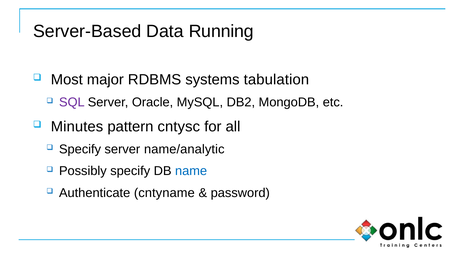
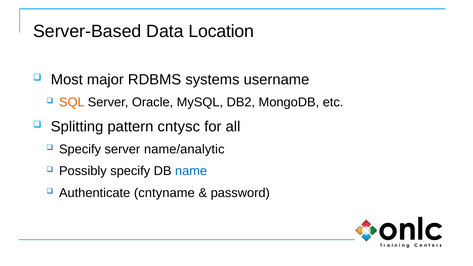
Running: Running -> Location (221, 31)
tabulation: tabulation -> username (276, 80)
SQL colour: purple -> orange (72, 102)
Minutes: Minutes -> Splitting (77, 127)
